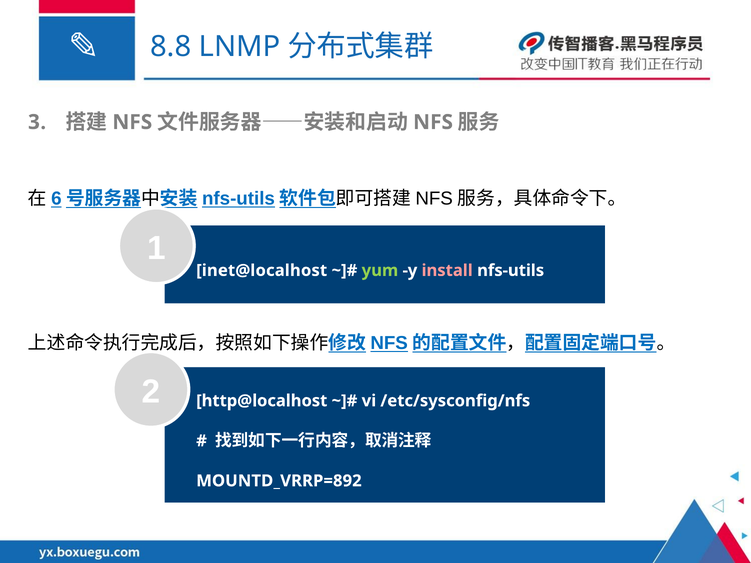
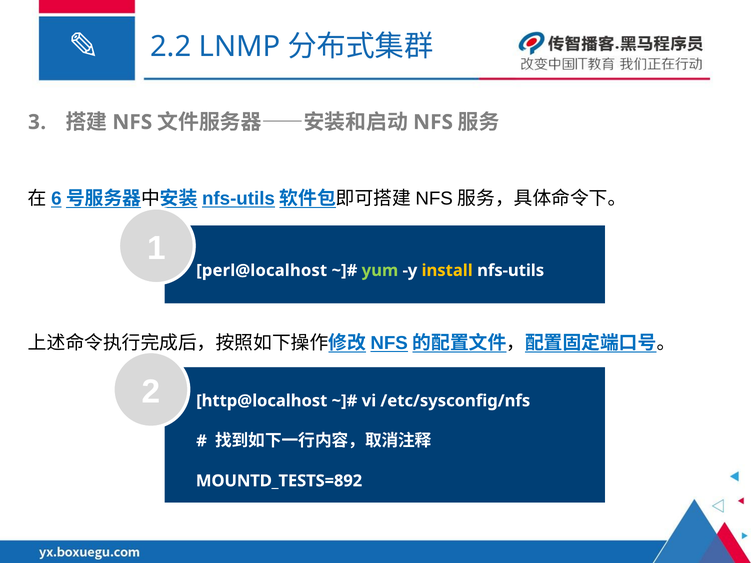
8.8: 8.8 -> 2.2 (171, 47)
inet@localhost: inet@localhost -> perl@localhost (262, 271)
install colour: pink -> yellow (447, 271)
MOUNTD_VRRP=892: MOUNTD_VRRP=892 -> MOUNTD_TESTS=892 (279, 481)
